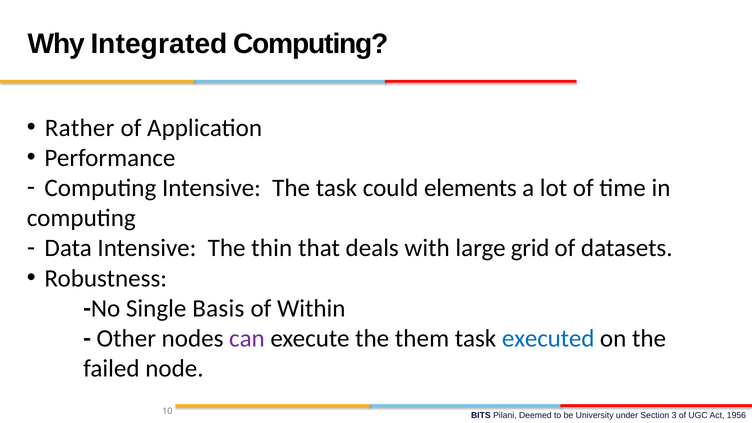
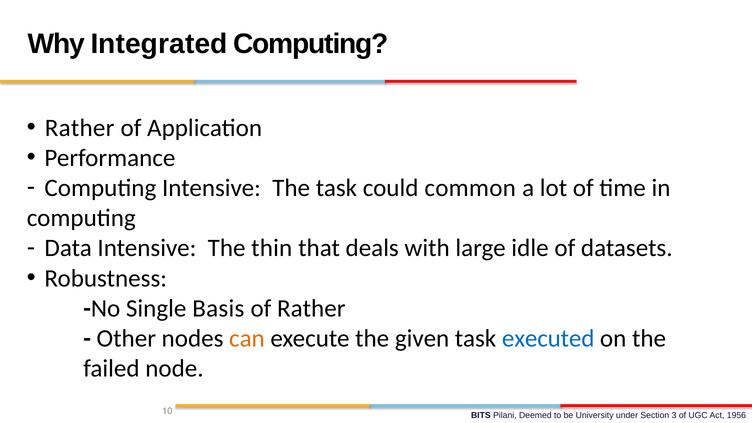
elements: elements -> common (470, 188)
grid: grid -> idle (530, 248)
of Within: Within -> Rather (311, 308)
can colour: purple -> orange (247, 338)
them: them -> given (422, 338)
